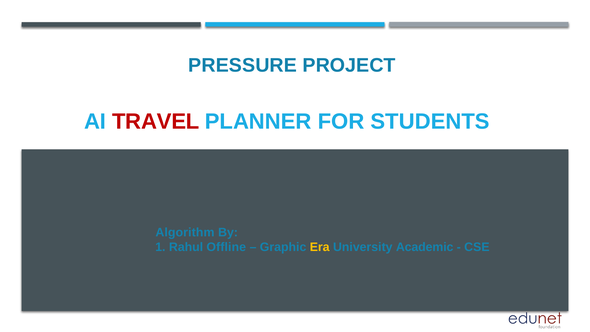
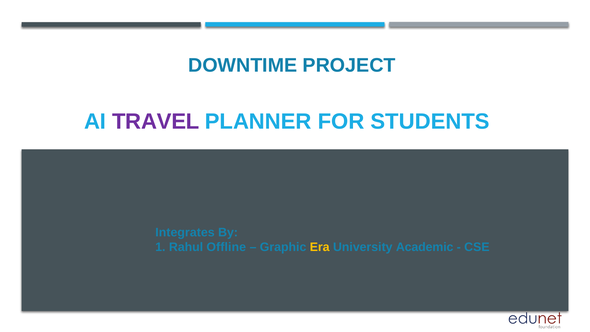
PRESSURE: PRESSURE -> DOWNTIME (243, 65)
TRAVEL colour: red -> purple (156, 122)
Algorithm: Algorithm -> Integrates (185, 232)
